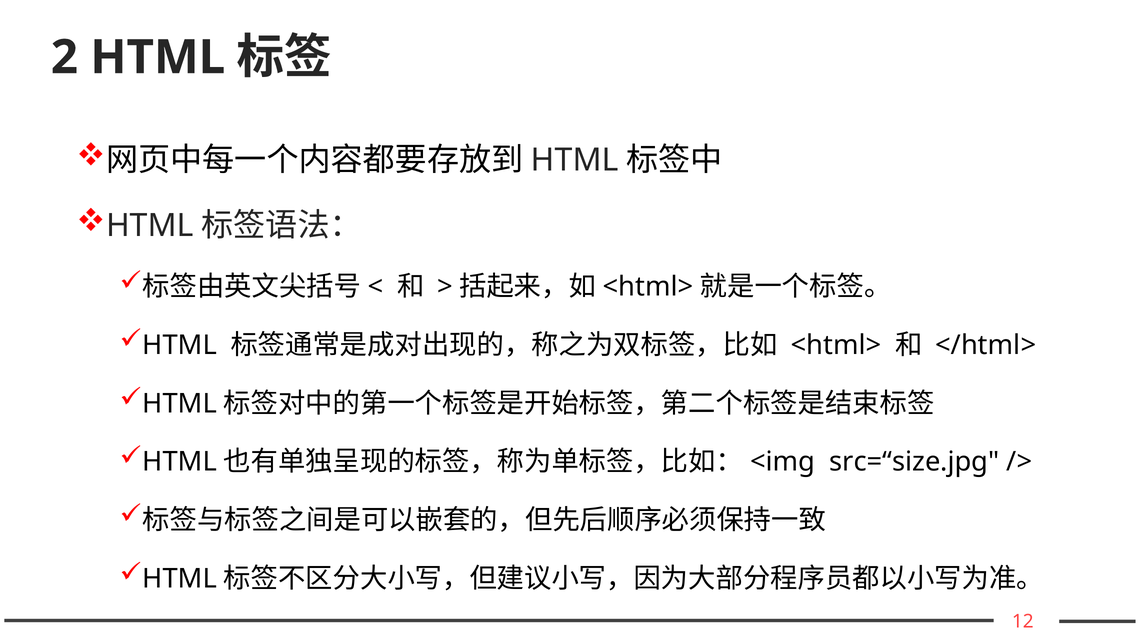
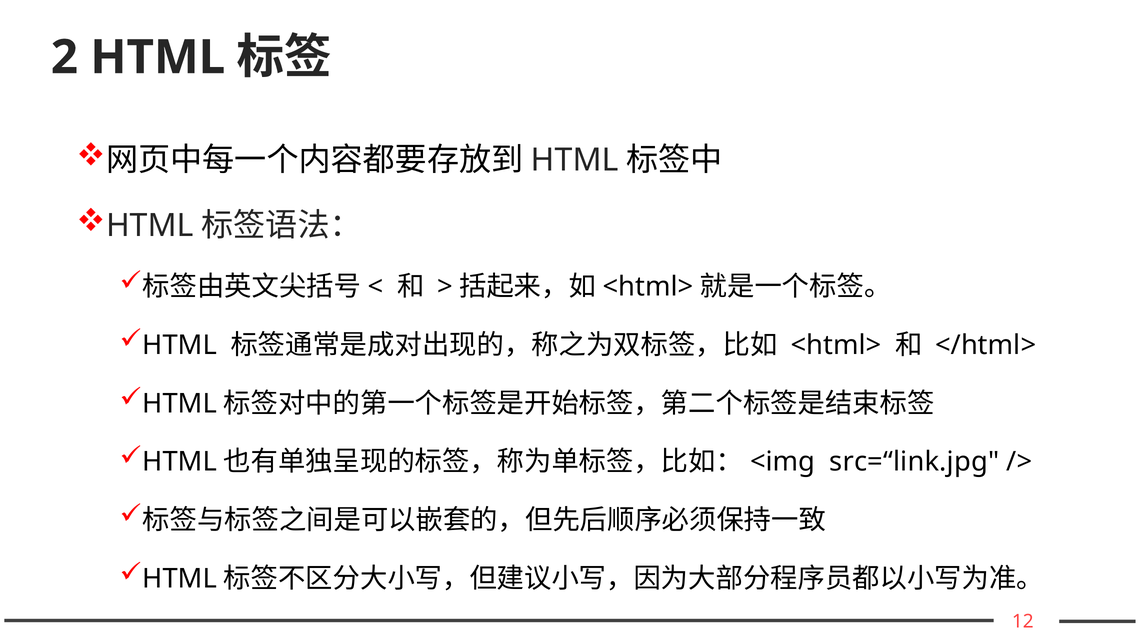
src=“size.jpg: src=“size.jpg -> src=“link.jpg (914, 462)
